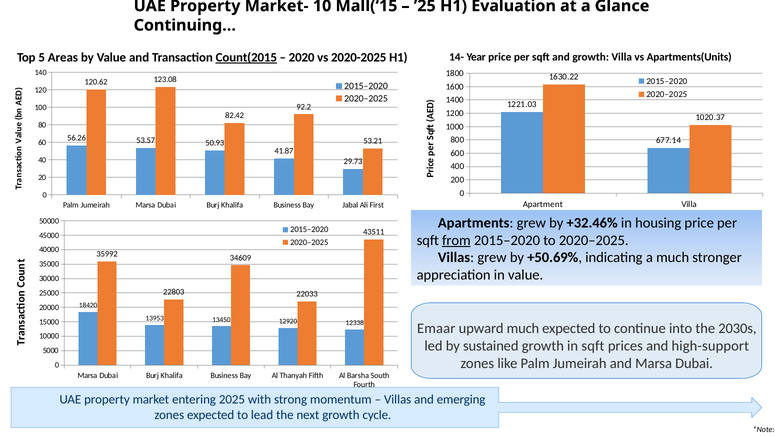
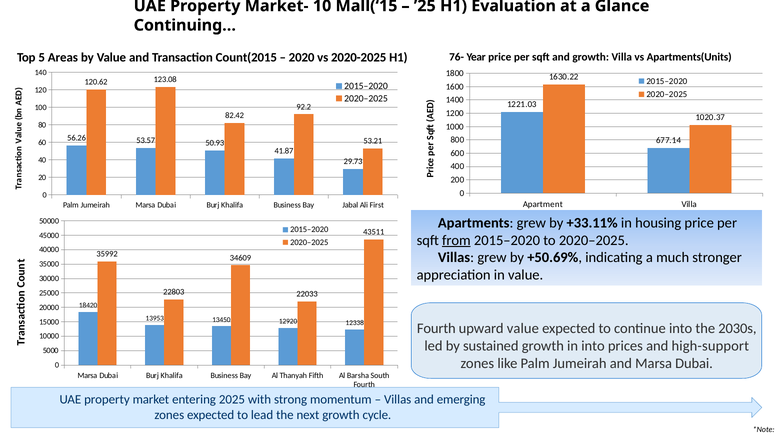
Count(2015 underline: present -> none (246, 57)
14-: 14- -> 76- (457, 57)
+32.46%: +32.46% -> +33.11% (592, 223)
Emaar: Emaar -> Fourth (436, 328)
upward much: much -> value (523, 328)
in sqft: sqft -> into (593, 346)
